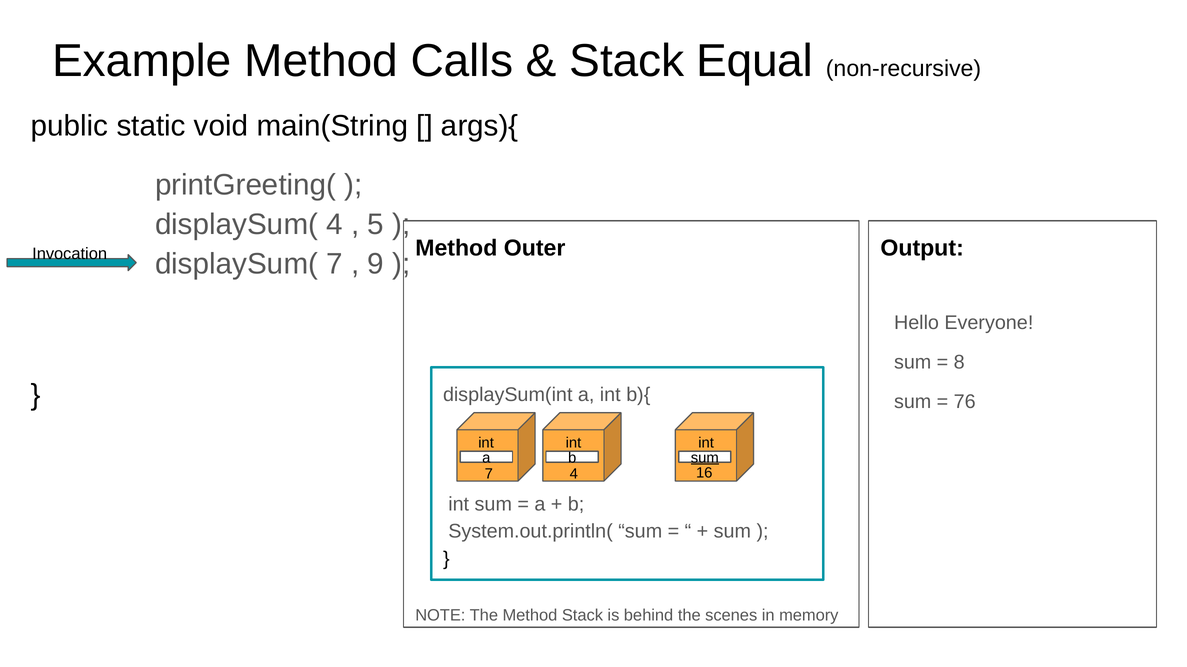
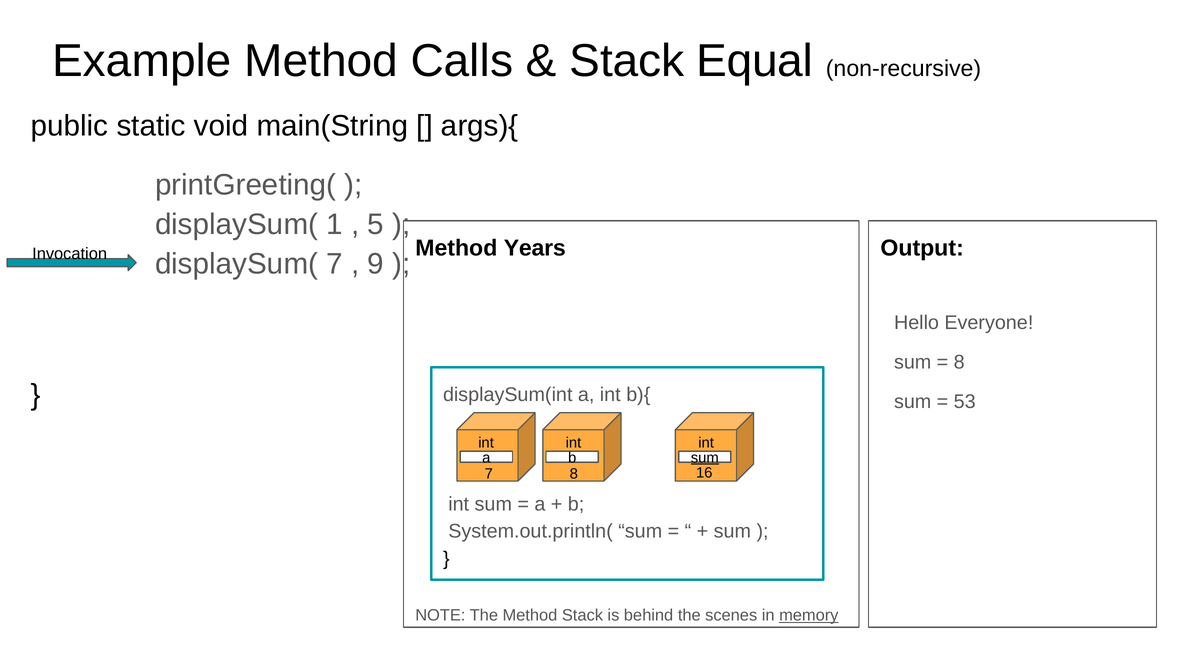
displaySum( 4: 4 -> 1 (334, 225)
Outer: Outer -> Years (535, 248)
76: 76 -> 53 (965, 402)
7 4: 4 -> 8 (574, 474)
memory underline: none -> present (809, 616)
